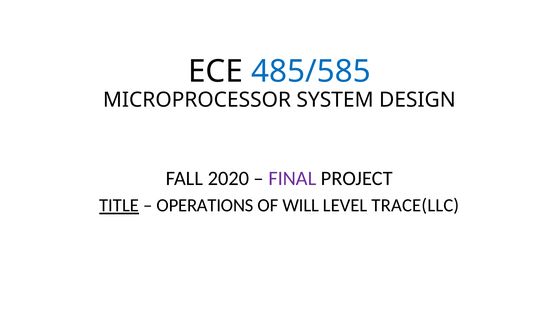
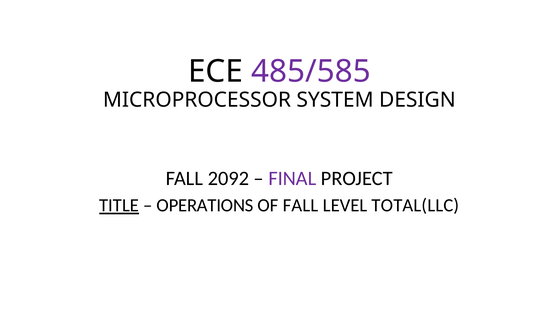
485/585 colour: blue -> purple (311, 71)
2020: 2020 -> 2092 (228, 178)
OF WILL: WILL -> FALL (301, 205)
TRACE(LLC: TRACE(LLC -> TOTAL(LLC (415, 205)
